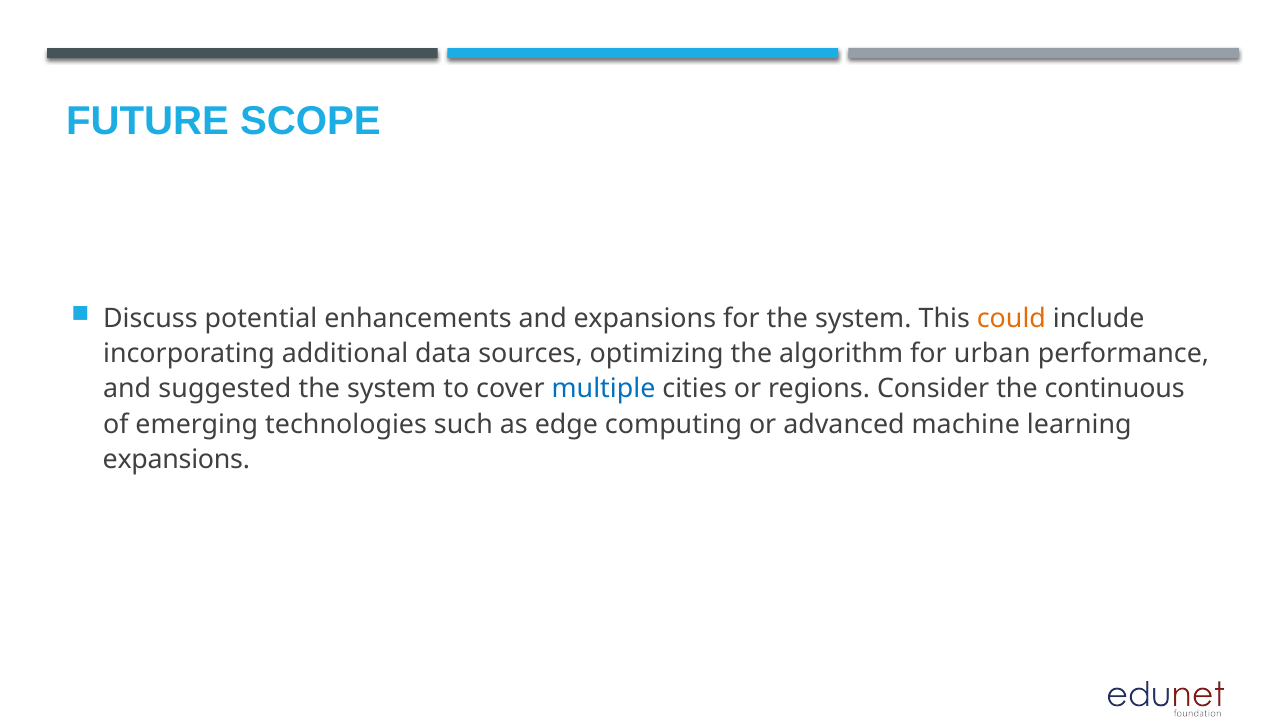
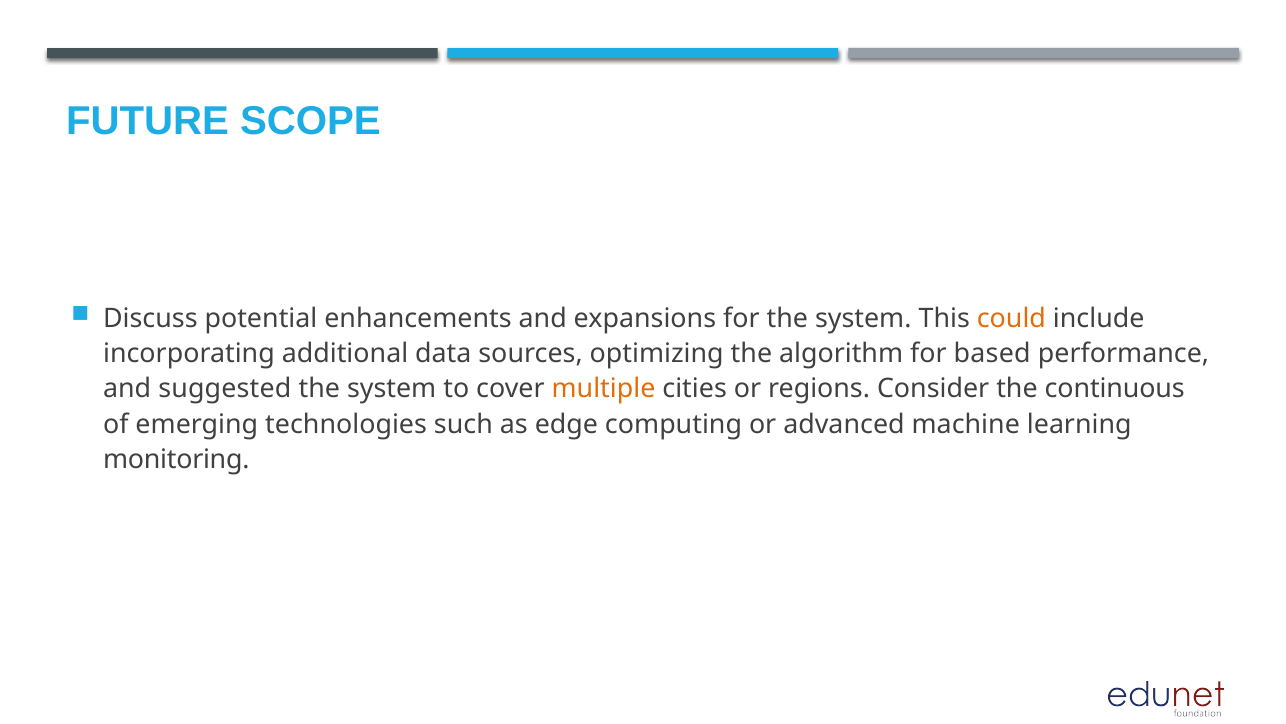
urban: urban -> based (992, 353)
multiple colour: blue -> orange (604, 389)
expansions: expansions -> monitoring (176, 459)
